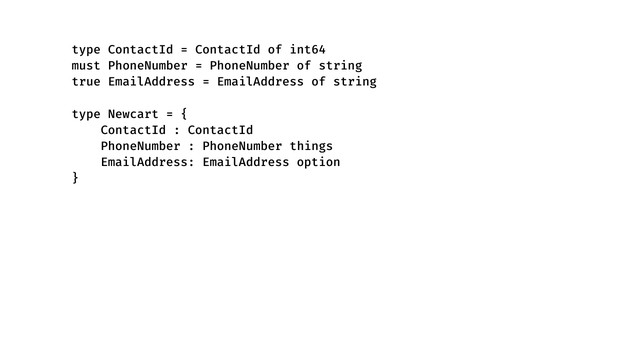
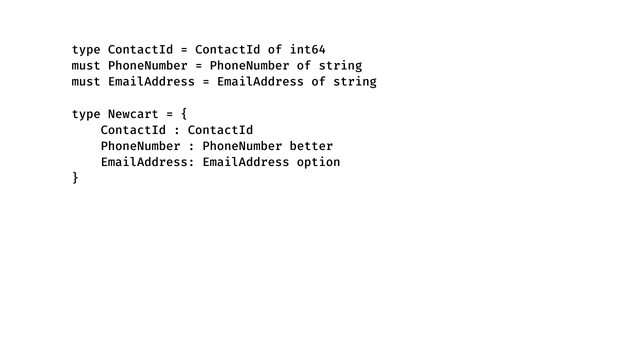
true: true -> must (86, 82)
things: things -> better (311, 146)
